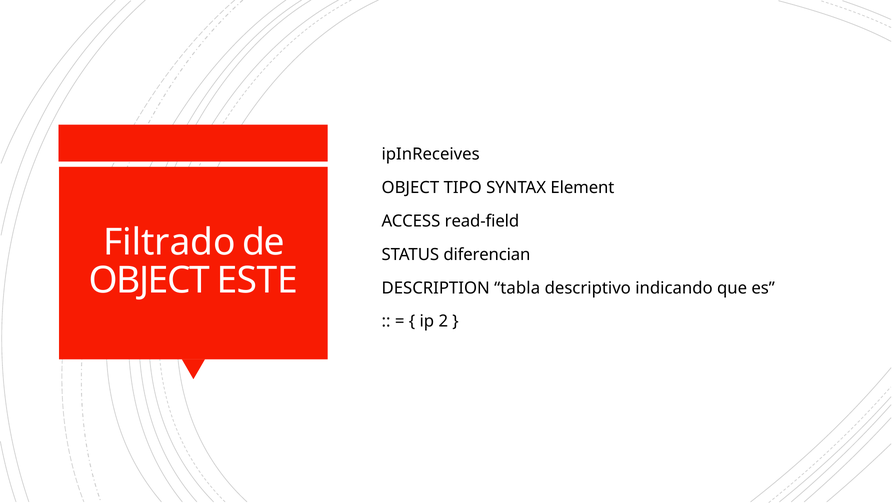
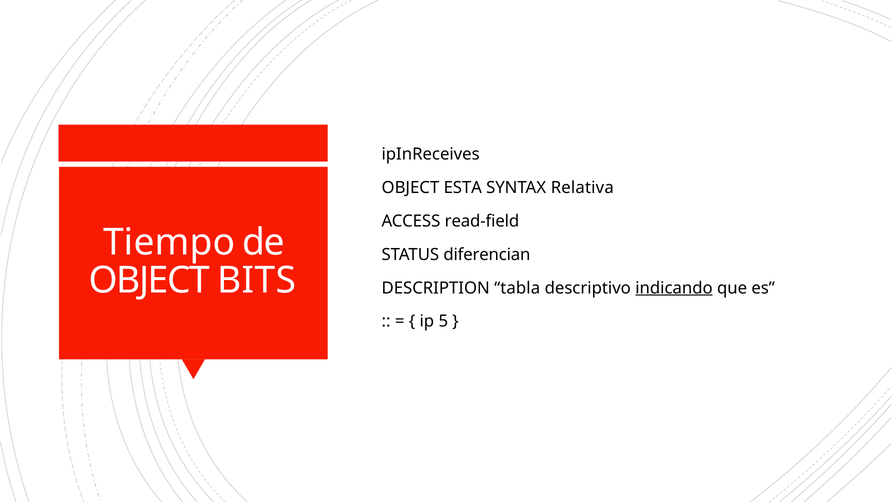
TIPO: TIPO -> ESTA (463, 187)
Element: Element -> Relativa (582, 187)
Filtrado: Filtrado -> Tiempo (169, 242)
ESTE: ESTE -> BITS (257, 280)
indicando underline: none -> present (674, 288)
2: 2 -> 5 (443, 321)
